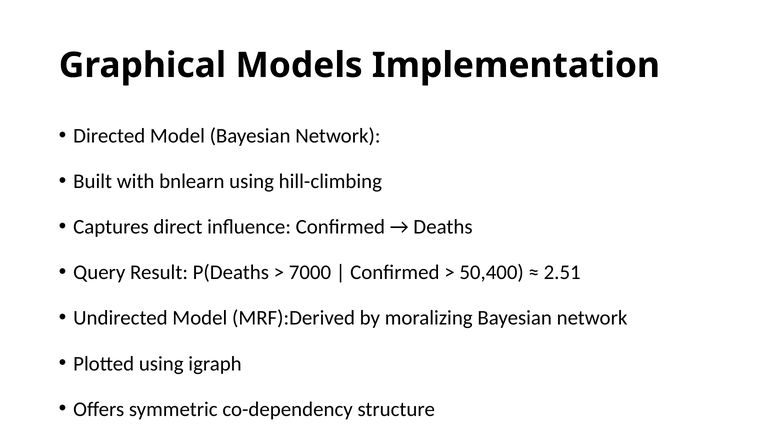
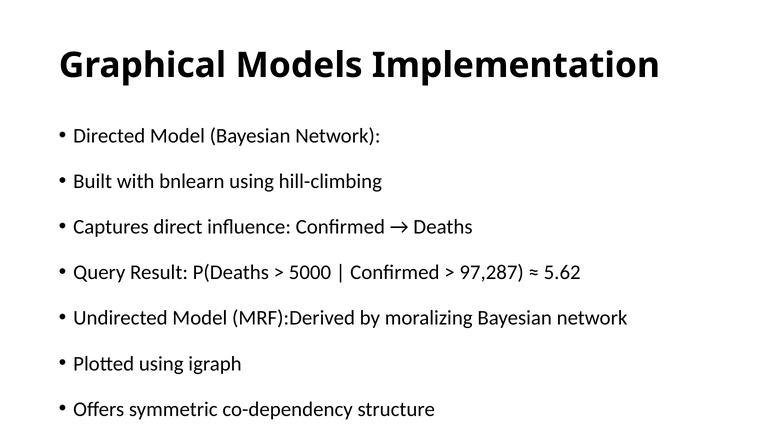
7000: 7000 -> 5000 (310, 273)
50,400: 50,400 -> 97,287 (492, 273)
2.51: 2.51 -> 5.62 (562, 273)
